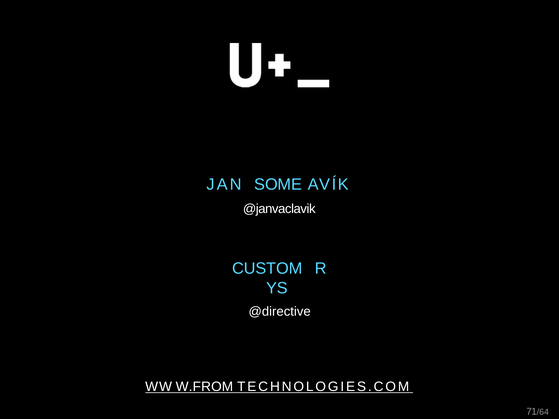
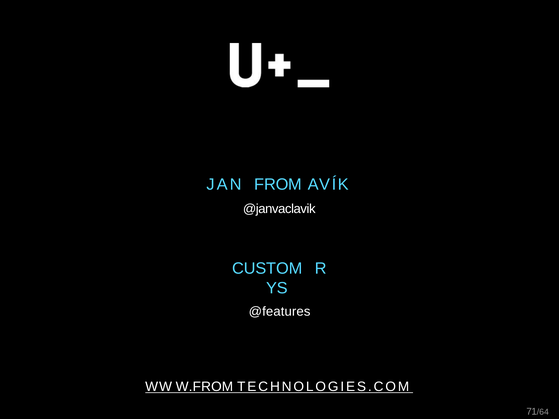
SOME: SOME -> FROM (278, 185)
@directive: @directive -> @features (280, 312)
